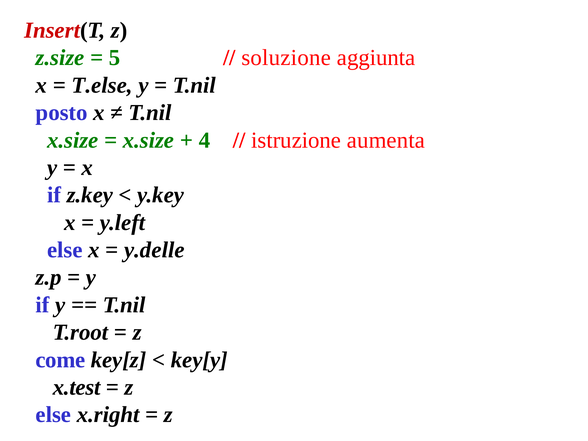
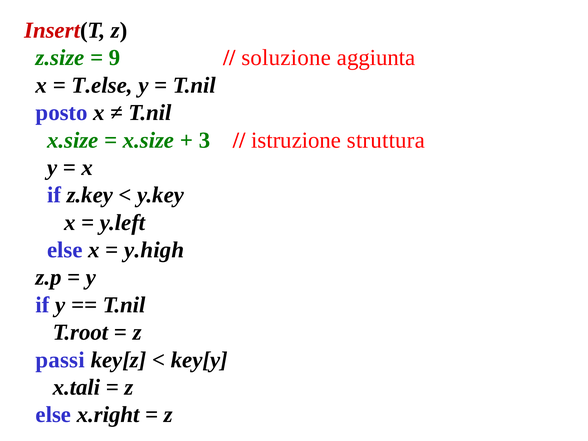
5: 5 -> 9 (115, 58)
4: 4 -> 3 (204, 140)
aumenta: aumenta -> struttura (386, 140)
y.delle: y.delle -> y.high (154, 250)
come: come -> passi (60, 360)
x.test: x.test -> x.tali (77, 387)
